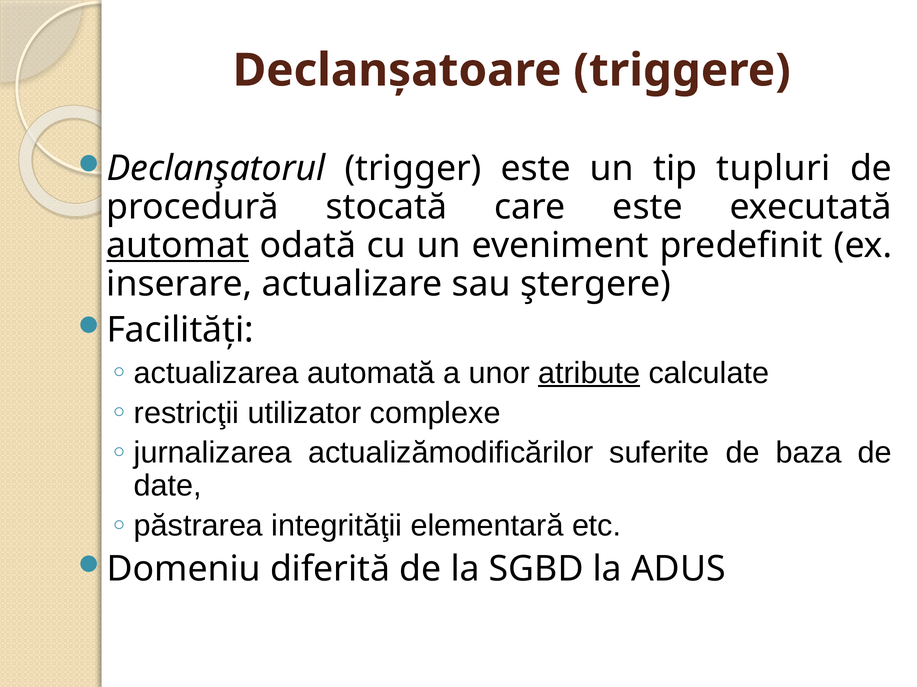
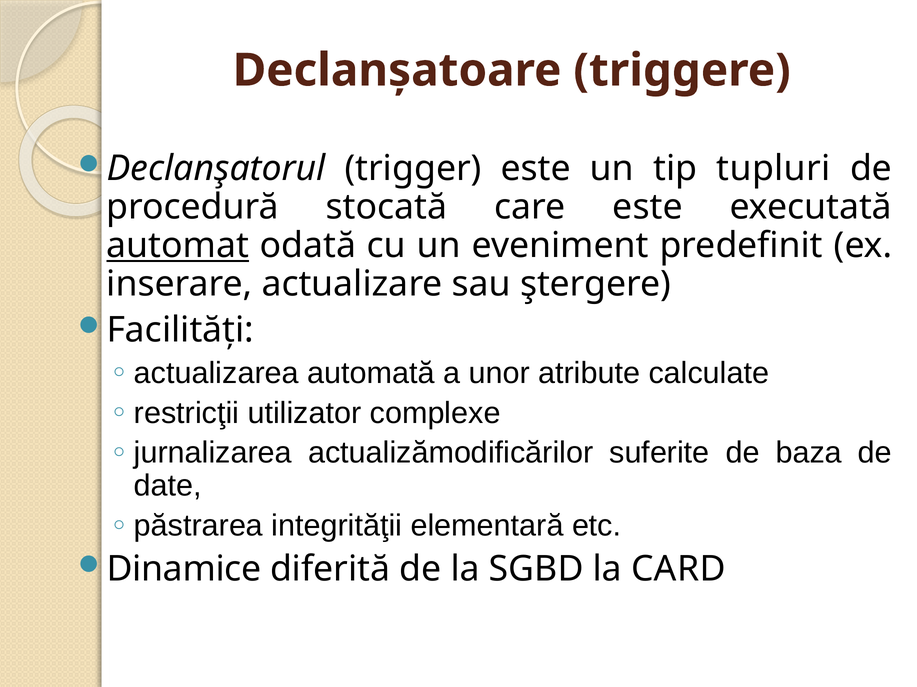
atribute underline: present -> none (589, 373)
Domeniu: Domeniu -> Dinamice (184, 570)
ADUS: ADUS -> CARD (678, 570)
